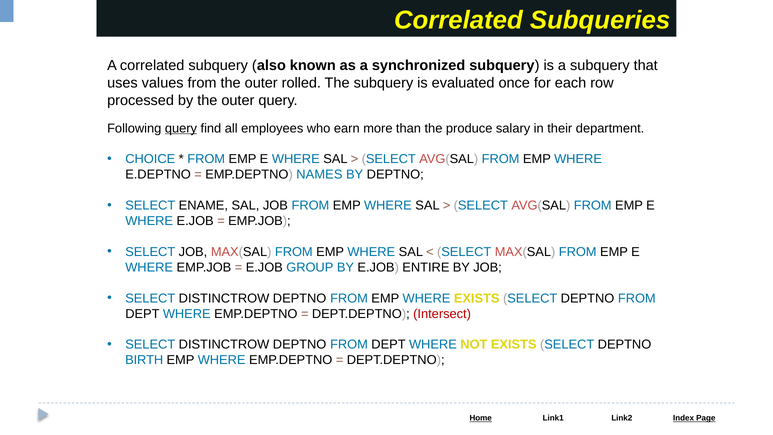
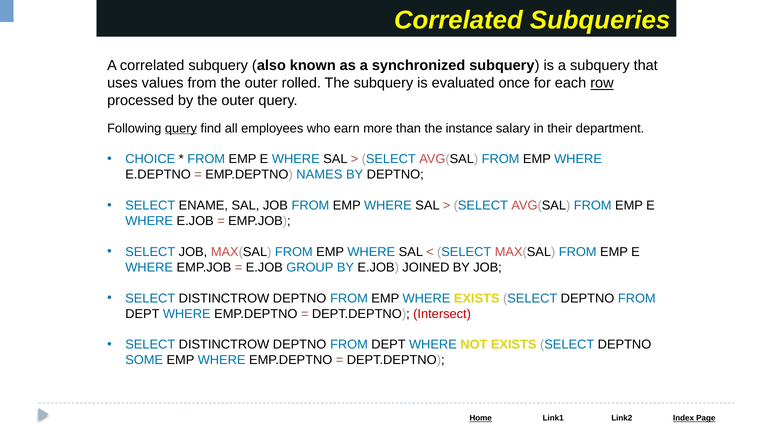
row underline: none -> present (602, 83)
produce: produce -> instance (469, 128)
ENTIRE: ENTIRE -> JOINED (426, 267)
BIRTH: BIRTH -> SOME (144, 360)
